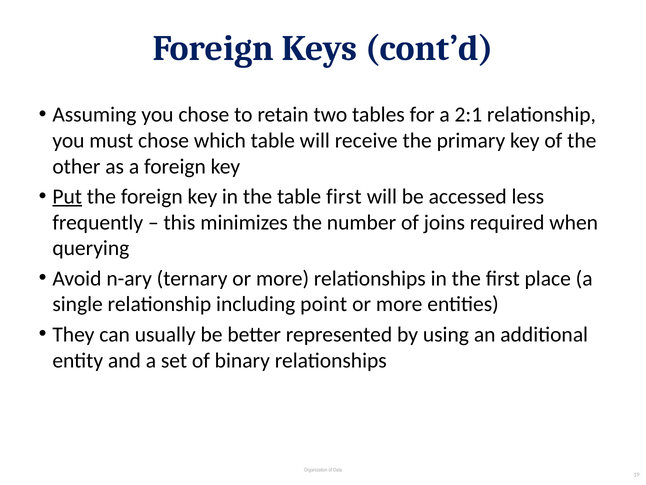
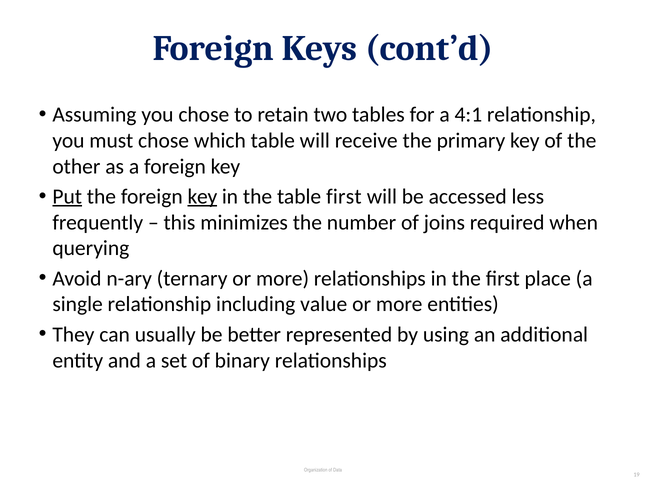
2:1: 2:1 -> 4:1 (468, 115)
key underline: none -> present (202, 196)
point: point -> value (324, 304)
